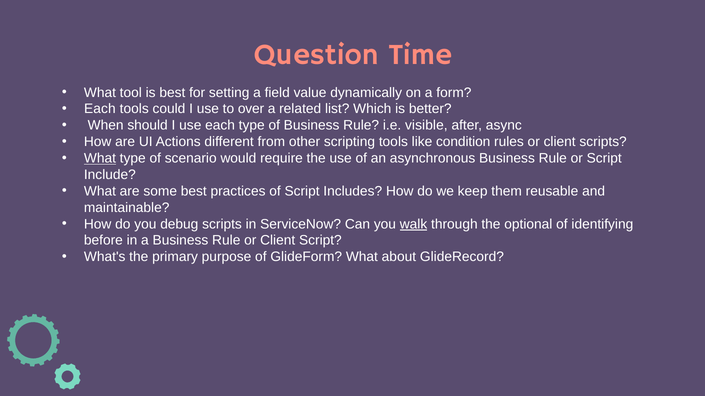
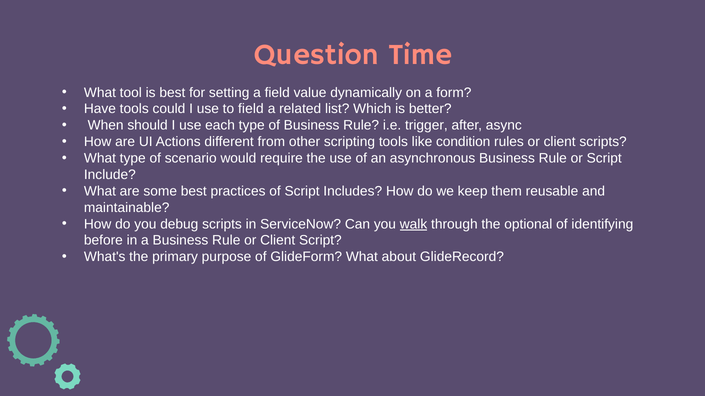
Each: Each -> Have (100, 109)
to over: over -> field (251, 109)
visible: visible -> trigger (426, 126)
What underline: present -> none (100, 159)
